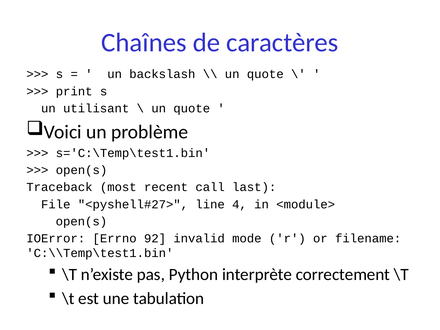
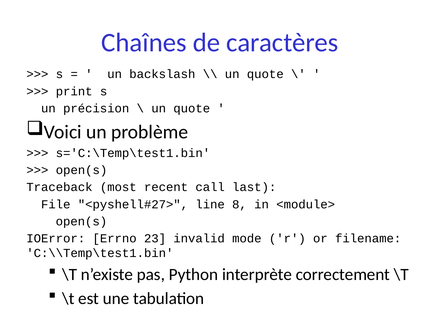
utilisant: utilisant -> précision (96, 108)
4: 4 -> 8 (239, 204)
92: 92 -> 23 (155, 239)
